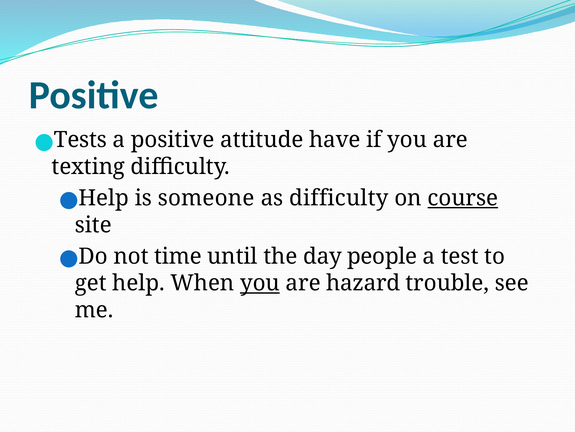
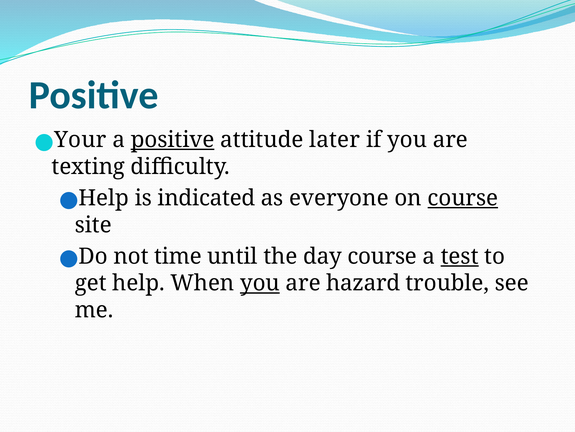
Tests: Tests -> Your (80, 140)
positive underline: none -> present (173, 140)
have: have -> later (335, 140)
someone: someone -> indicated (206, 198)
as difficulty: difficulty -> everyone (339, 198)
day people: people -> course (382, 256)
test underline: none -> present (460, 256)
